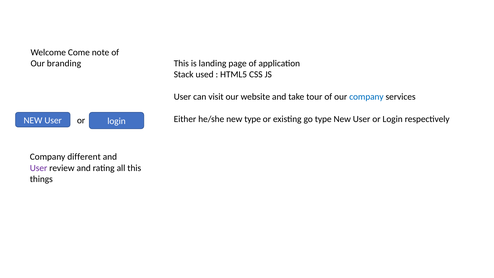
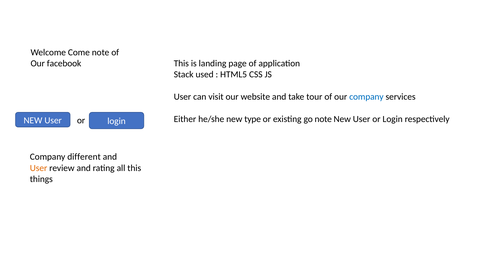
branding: branding -> facebook (64, 64)
go type: type -> note (323, 119)
User colour: purple -> orange (39, 168)
